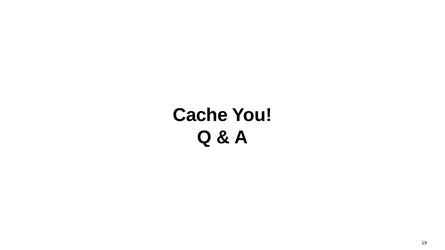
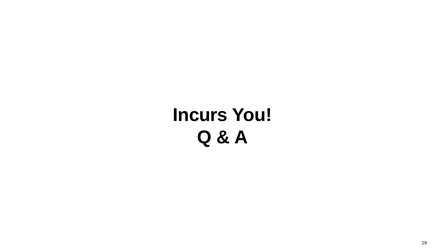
Cache: Cache -> Incurs (200, 115)
